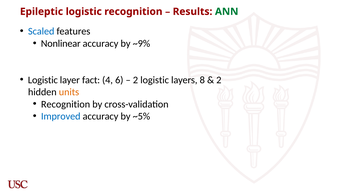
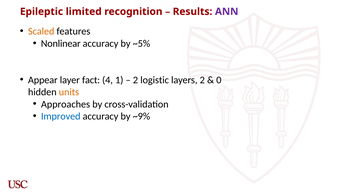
Epileptic logistic: logistic -> limited (84, 12)
ANN colour: green -> purple (227, 12)
Scaled colour: blue -> orange (41, 31)
~9%: ~9% -> ~5% (141, 44)
Logistic: Logistic -> Appear (43, 80)
6: 6 -> 1 (119, 80)
layers 8: 8 -> 2 (202, 80)
2: 2 -> 0 (219, 80)
Recognition: Recognition -> Approaches (66, 104)
~5%: ~5% -> ~9% (141, 116)
